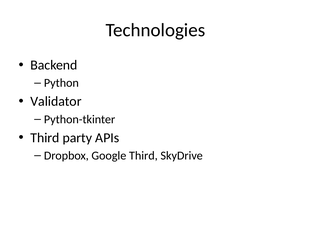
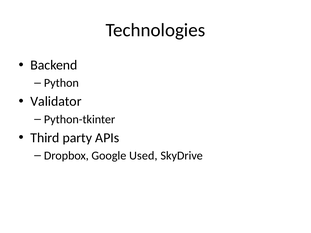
Google Third: Third -> Used (143, 156)
